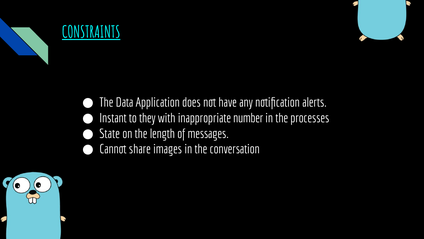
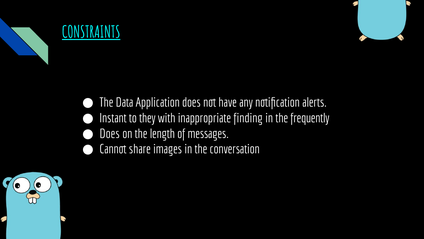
number: number -> finding (248, 118)
processes: processes -> frequently (310, 118)
State: State -> Does (110, 134)
